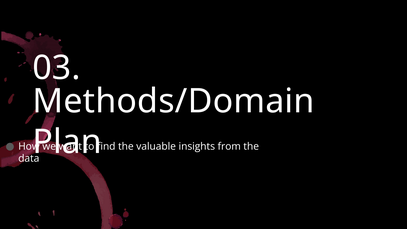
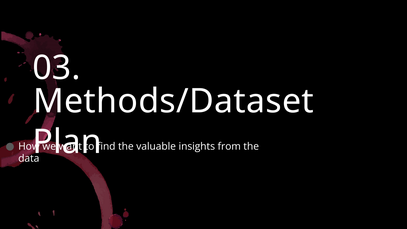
Methods/Domain: Methods/Domain -> Methods/Dataset (173, 101)
